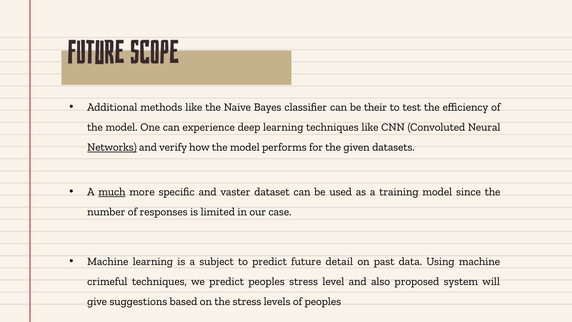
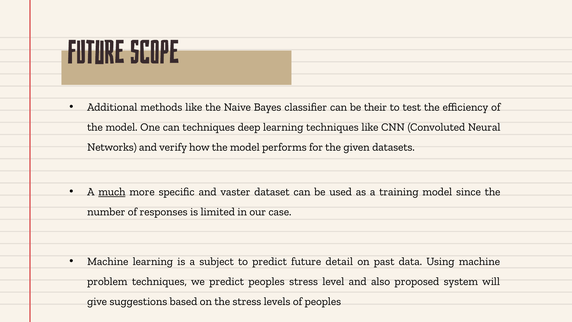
can experience: experience -> techniques (209, 127)
Networks underline: present -> none (112, 147)
crimeful: crimeful -> problem (107, 281)
